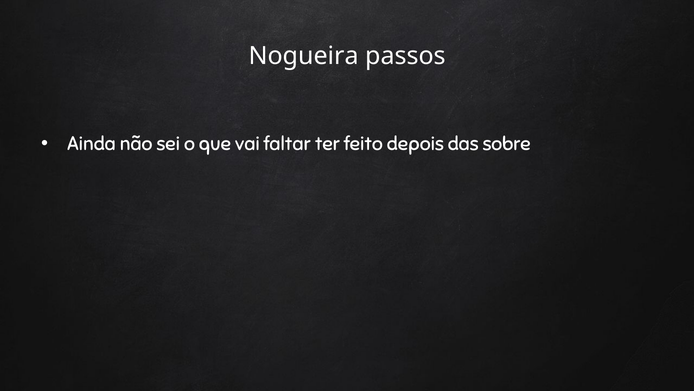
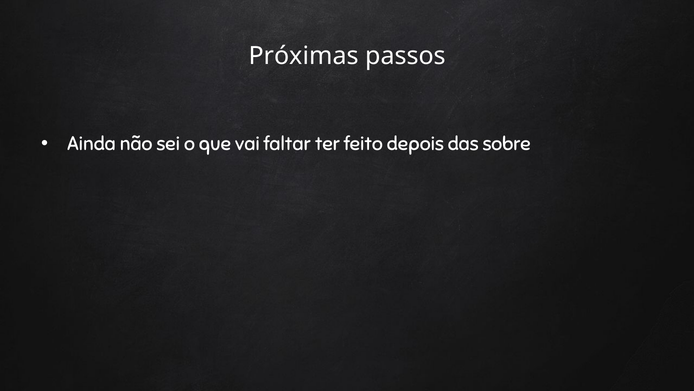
Nogueira: Nogueira -> Próximas (304, 56)
